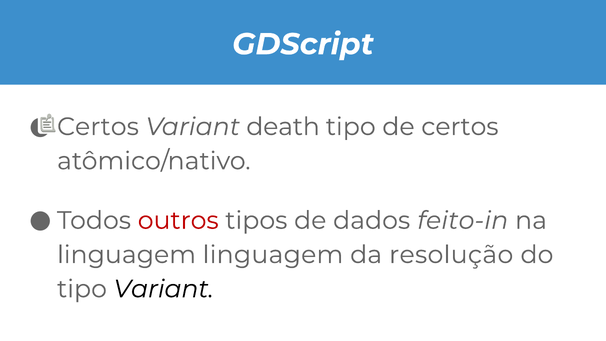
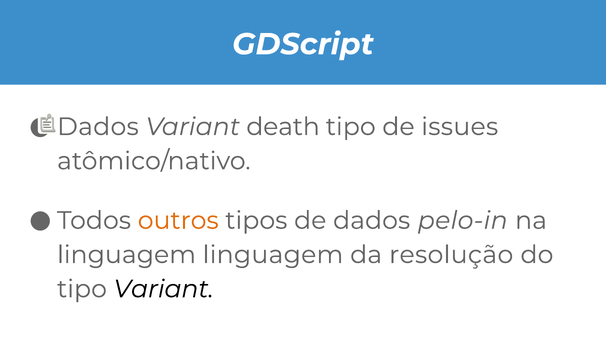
Certos: Certos -> Dados (98, 127)
de certos: certos -> issues (460, 127)
outros colour: red -> orange (178, 220)
feito-in: feito-in -> pelo-in (463, 220)
